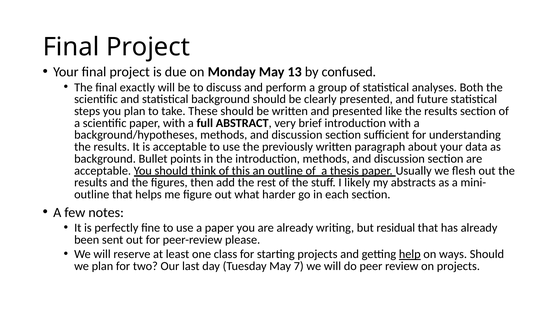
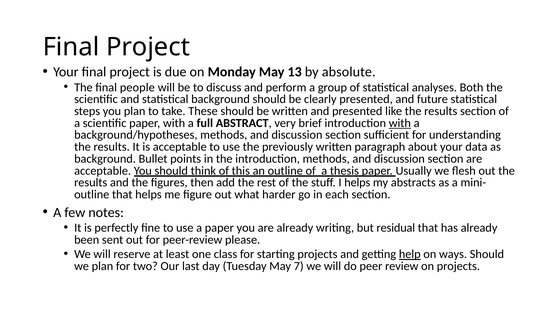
confused: confused -> absolute (349, 72)
exactly: exactly -> people (137, 87)
with underline: none -> present (400, 123)
I likely: likely -> helps (357, 183)
